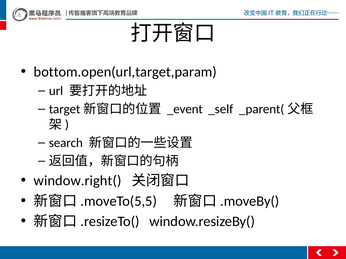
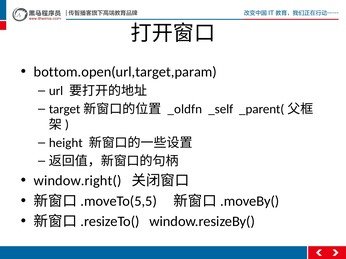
_event: _event -> _oldfn (185, 109)
search: search -> height (66, 143)
